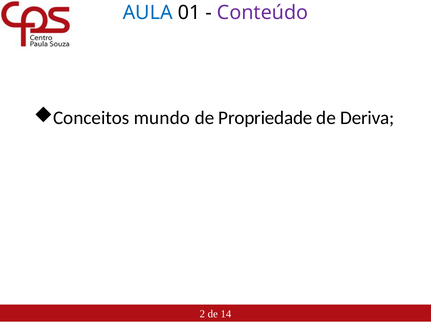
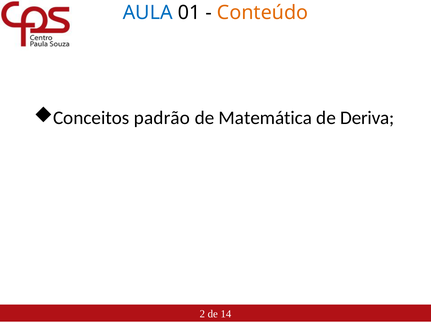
Conteúdo colour: purple -> orange (263, 13)
mundo: mundo -> padrão (162, 118)
Propriedade: Propriedade -> Matemática (265, 118)
